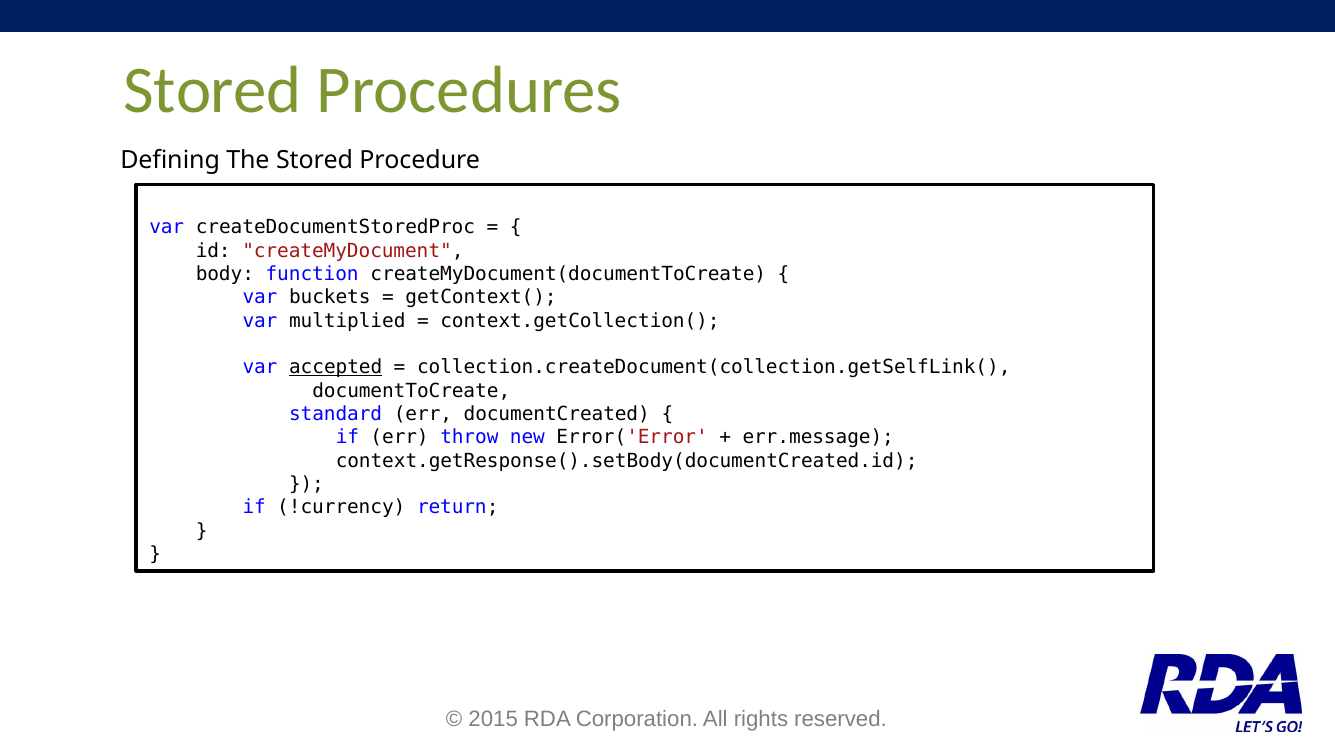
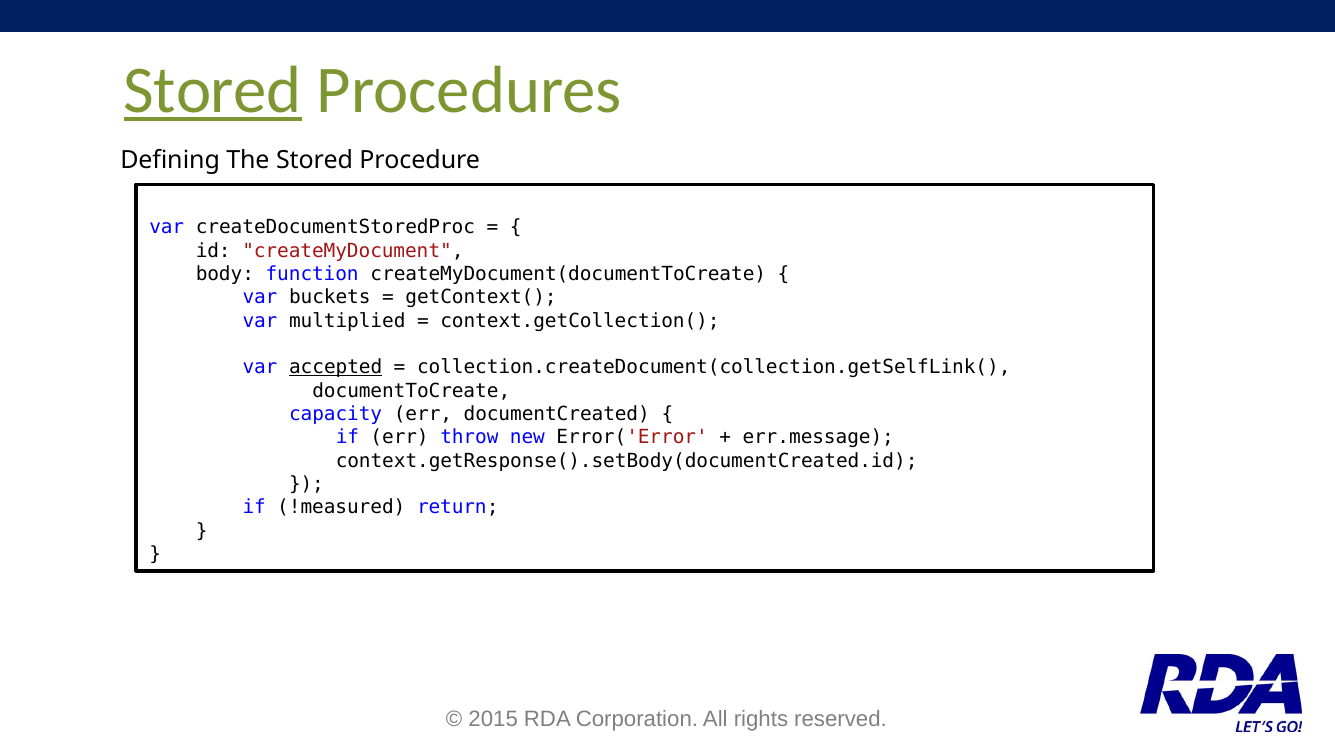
Stored underline: none -> present (213, 91)
standard: standard -> capacity (336, 414)
!currency: !currency -> !measured (341, 507)
